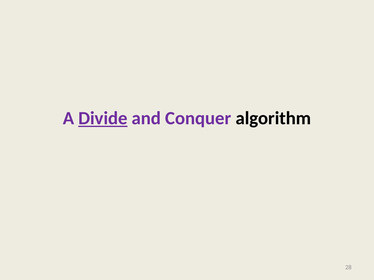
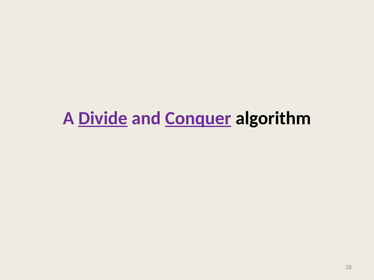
Conquer underline: none -> present (198, 119)
